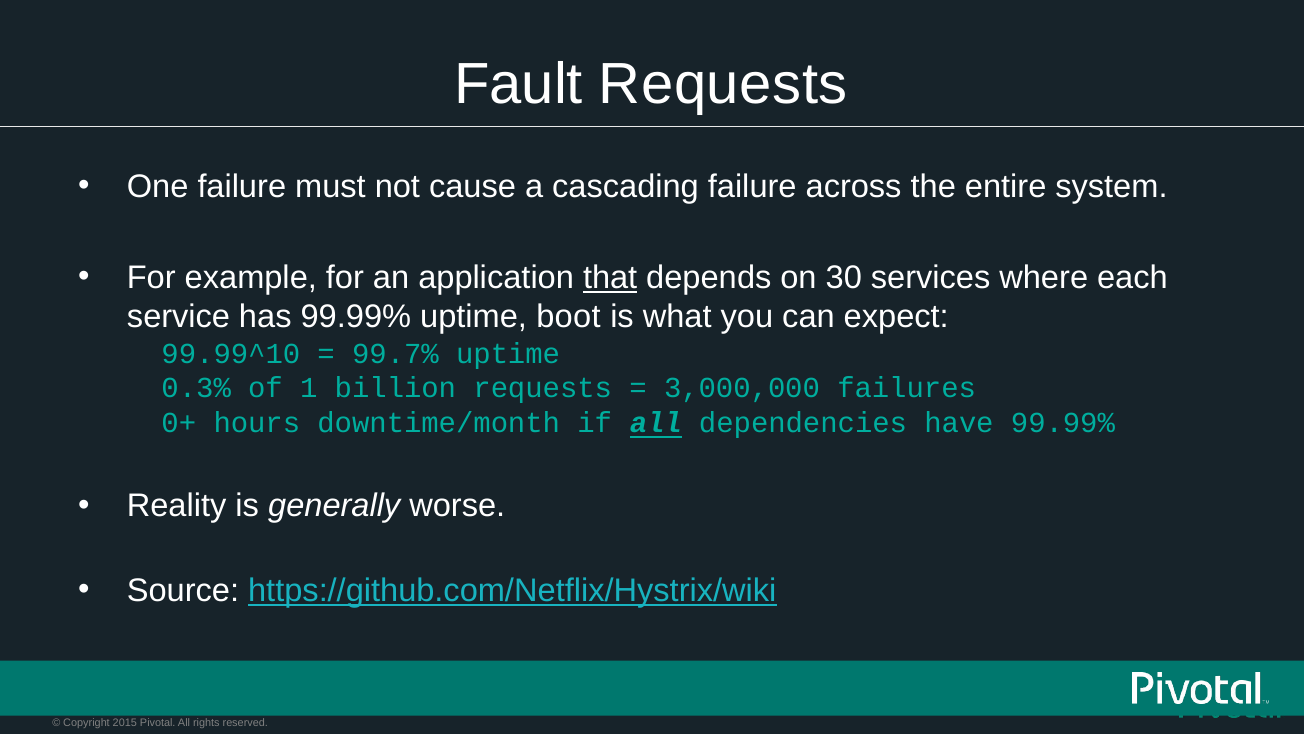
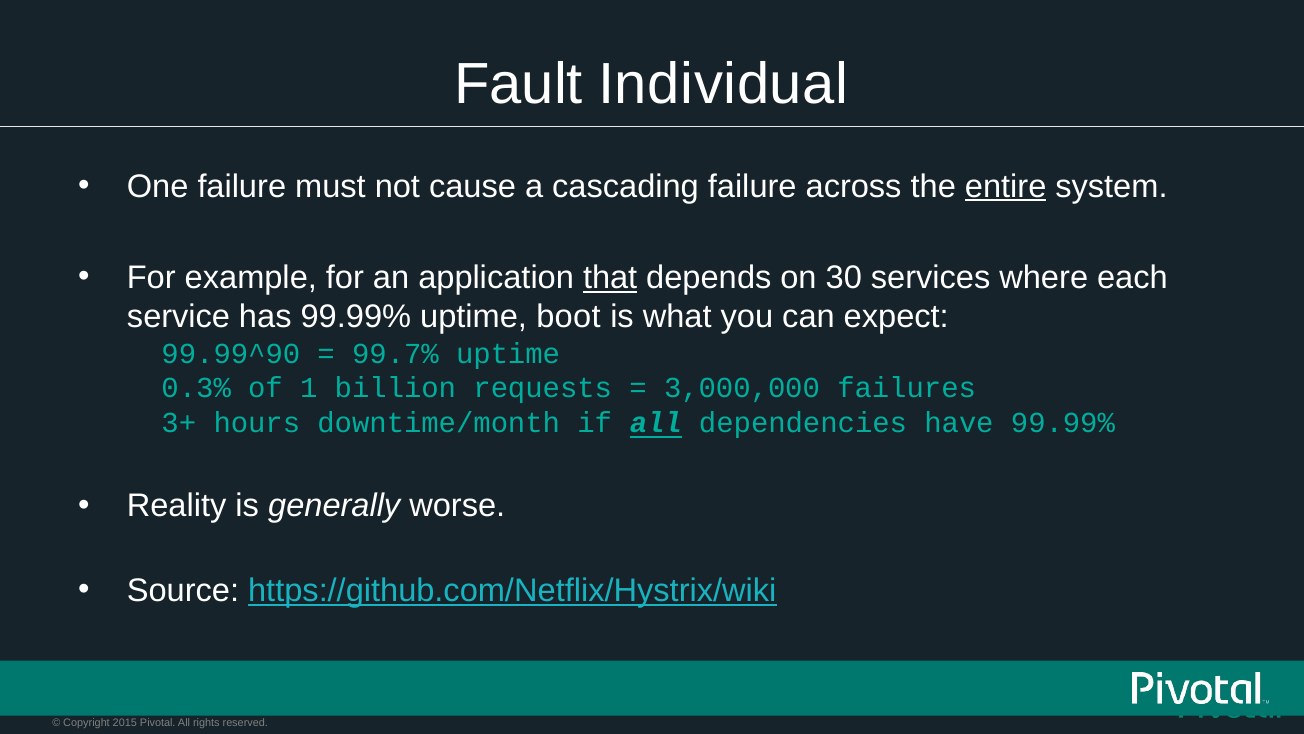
Fault Requests: Requests -> Individual (723, 84)
entire underline: none -> present (1006, 186)
99.99^10: 99.99^10 -> 99.99^90 (231, 353)
0+: 0+ -> 3+ (179, 423)
